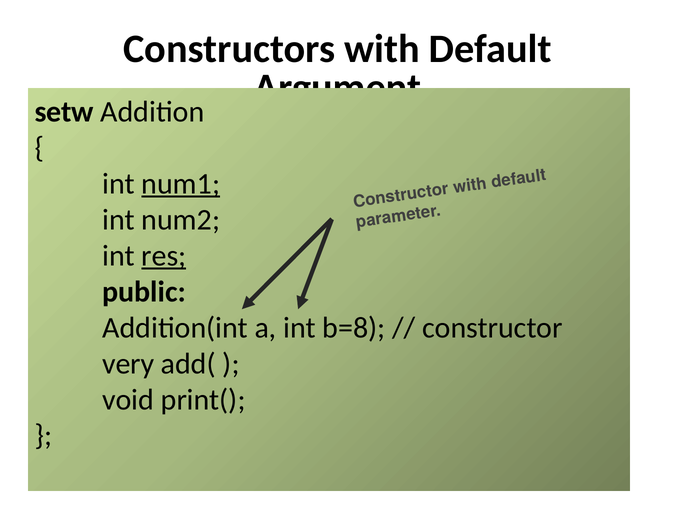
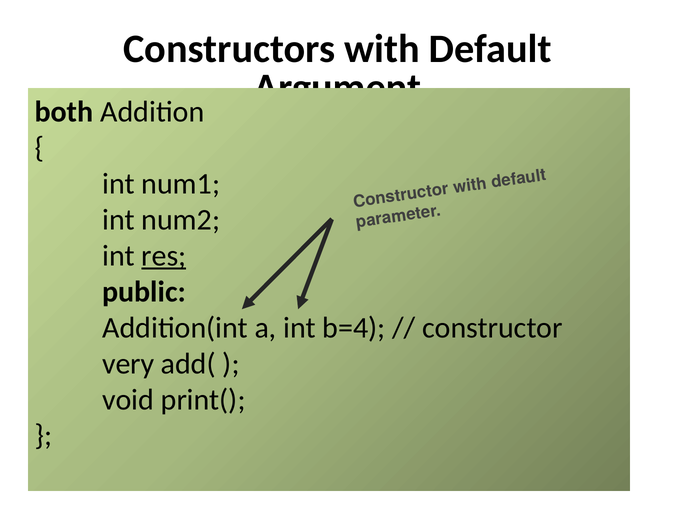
setw: setw -> both (64, 112)
num1 underline: present -> none (181, 184)
b=8: b=8 -> b=4 (354, 328)
